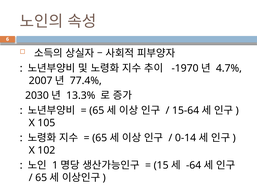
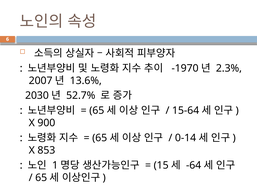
4.7%: 4.7% -> 2.3% (229, 68)
77.4%: 77.4% -> 13.6% (86, 81)
13.3%: 13.3% -> 52.7% (81, 95)
105: 105 -> 900 (46, 123)
102: 102 -> 853 (46, 150)
